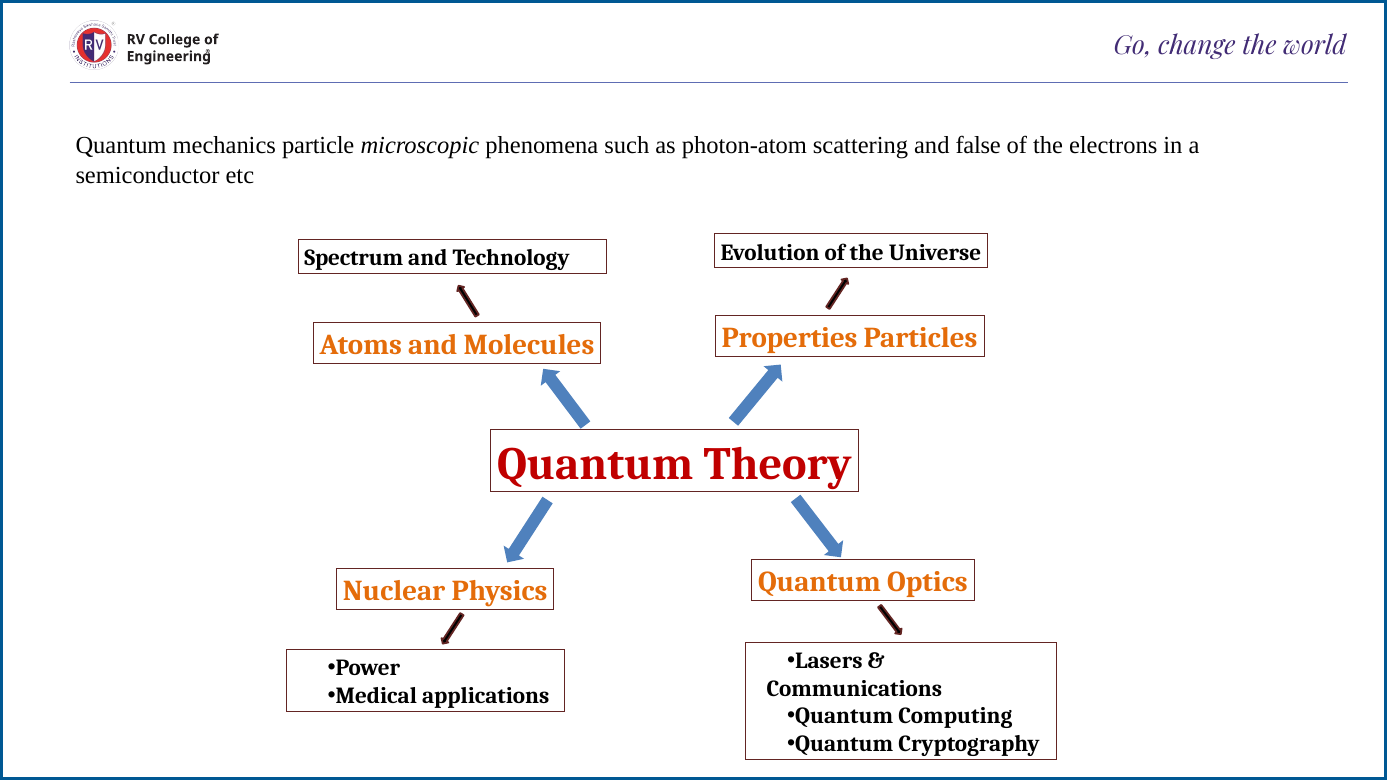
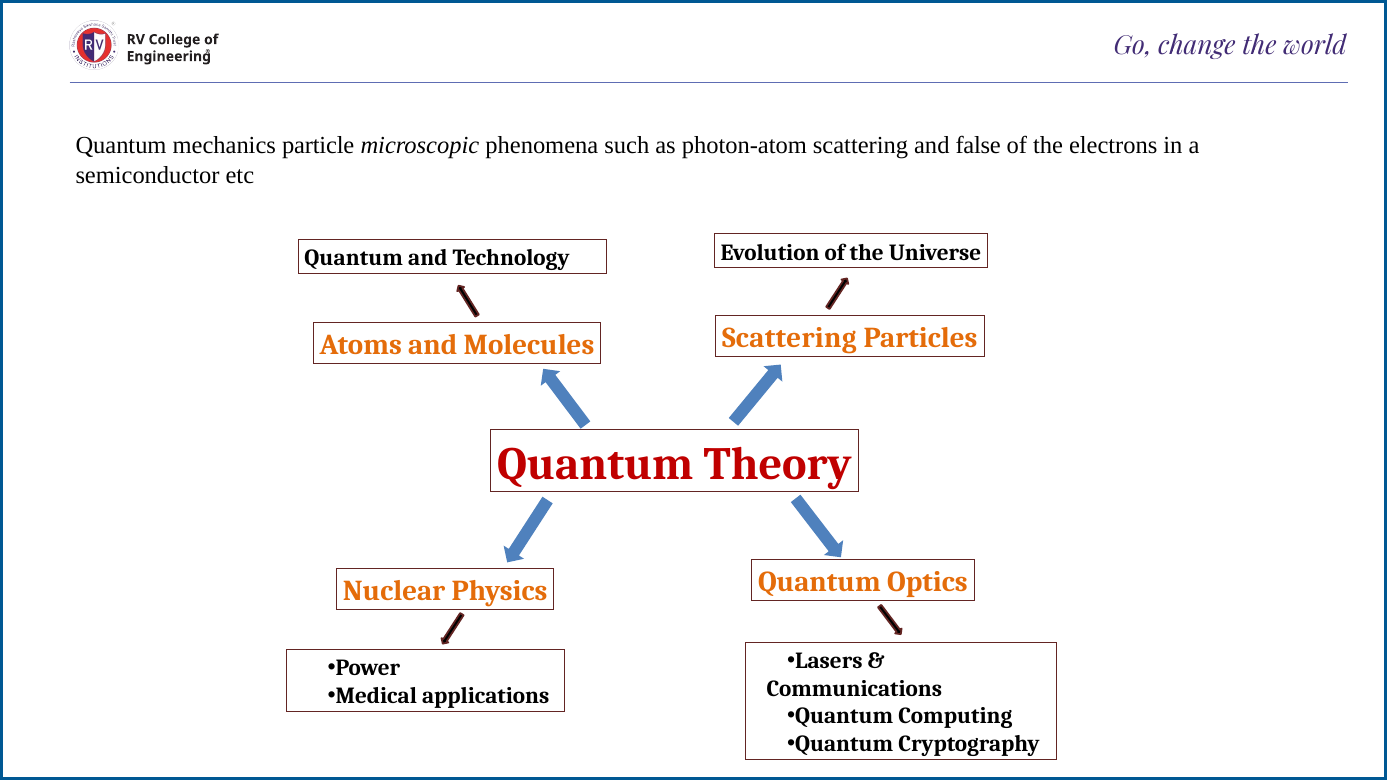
Spectrum: Spectrum -> Quantum (354, 258)
Properties: Properties -> Scattering (789, 338)
